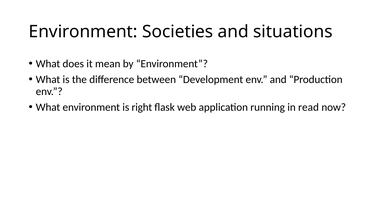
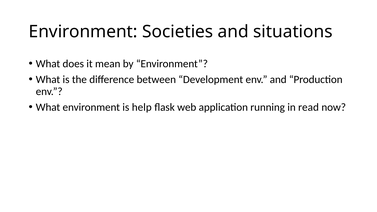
right: right -> help (142, 107)
